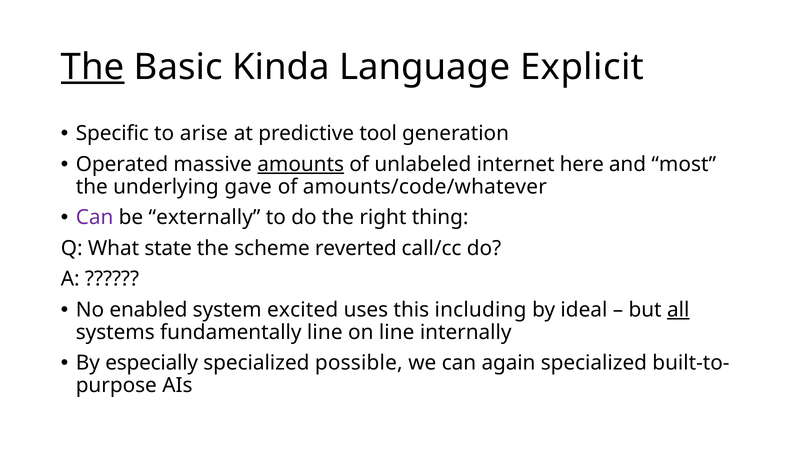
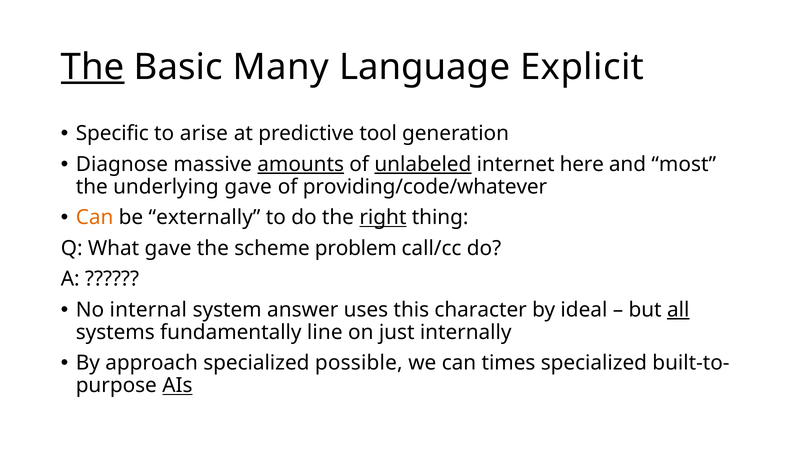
Kinda: Kinda -> Many (281, 67)
Operated: Operated -> Diagnose (122, 164)
unlabeled underline: none -> present (423, 164)
amounts/code/whatever: amounts/code/whatever -> providing/code/whatever (425, 187)
Can colour: purple -> orange (95, 218)
right underline: none -> present (383, 218)
What state: state -> gave (168, 248)
reverted: reverted -> problem (356, 248)
enabled: enabled -> internal (148, 310)
excited: excited -> answer (303, 310)
including: including -> character (481, 310)
on line: line -> just (397, 332)
especially: especially -> approach (152, 363)
again: again -> times (508, 363)
AIs underline: none -> present (177, 385)
